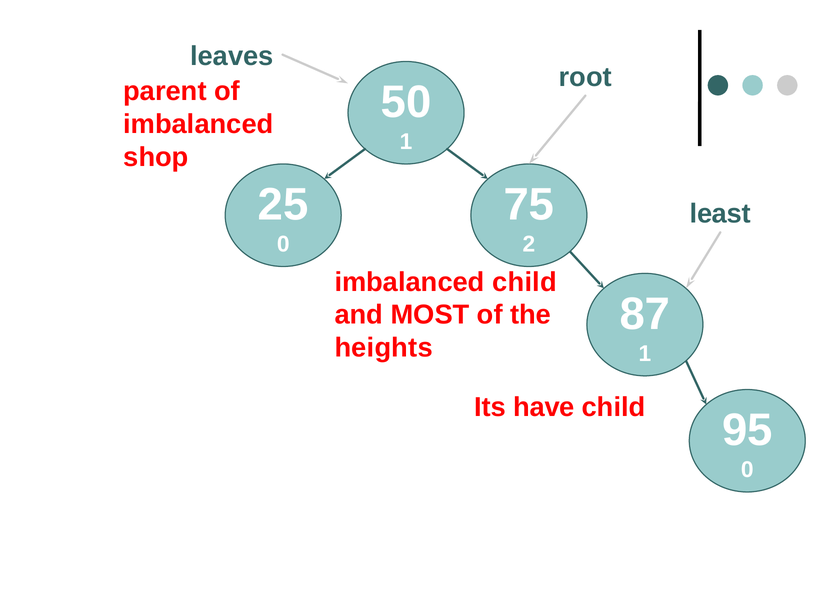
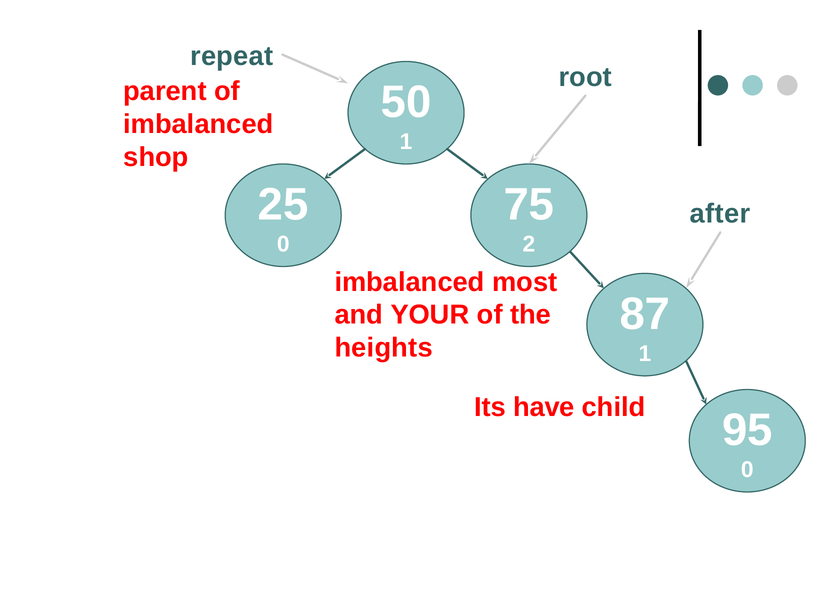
leaves: leaves -> repeat (232, 56)
least: least -> after (720, 213)
imbalanced child: child -> most (525, 282)
MOST: MOST -> YOUR (430, 314)
